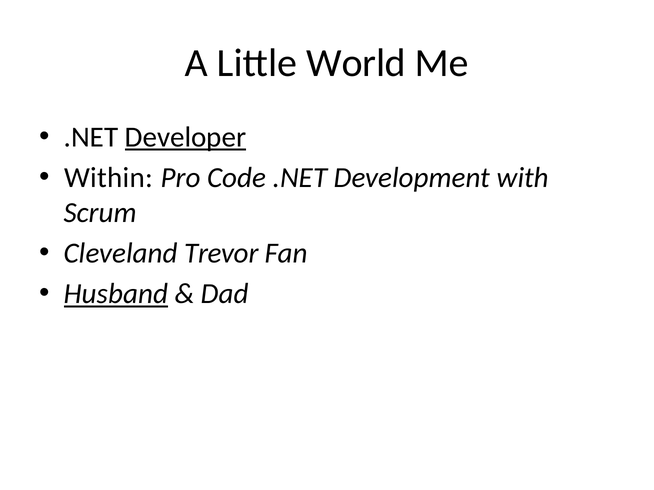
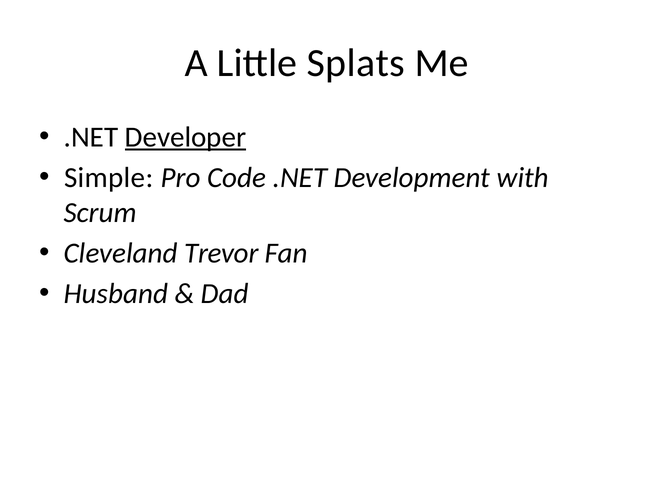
World: World -> Splats (356, 63)
Within: Within -> Simple (109, 178)
Husband underline: present -> none (116, 294)
